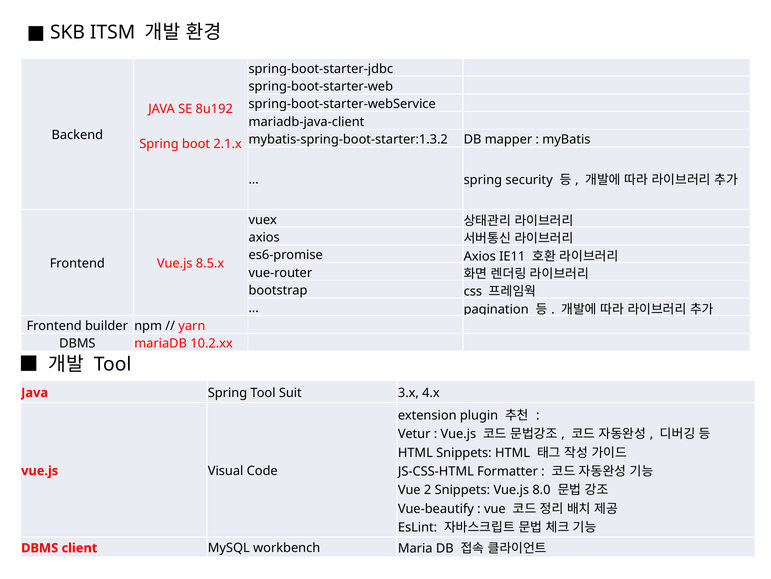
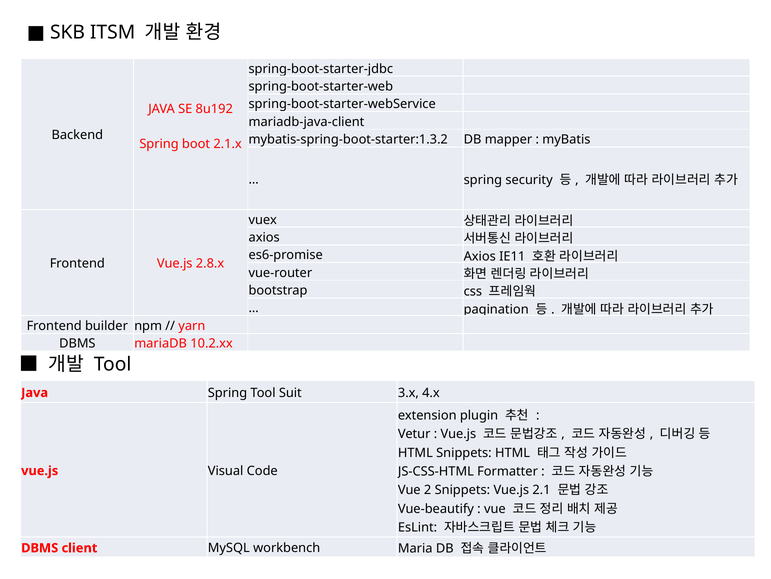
8.5.x: 8.5.x -> 2.8.x (210, 263)
8.0: 8.0 -> 2.1 (541, 489)
